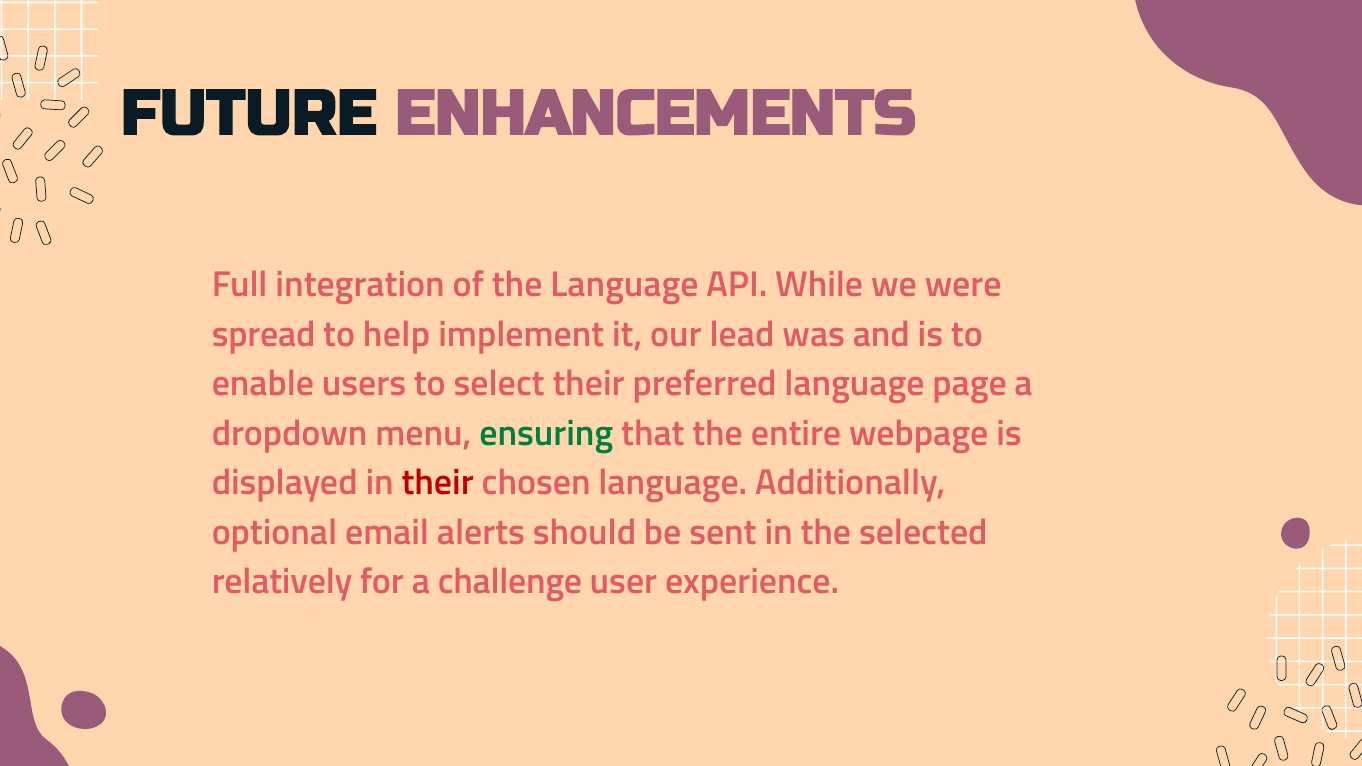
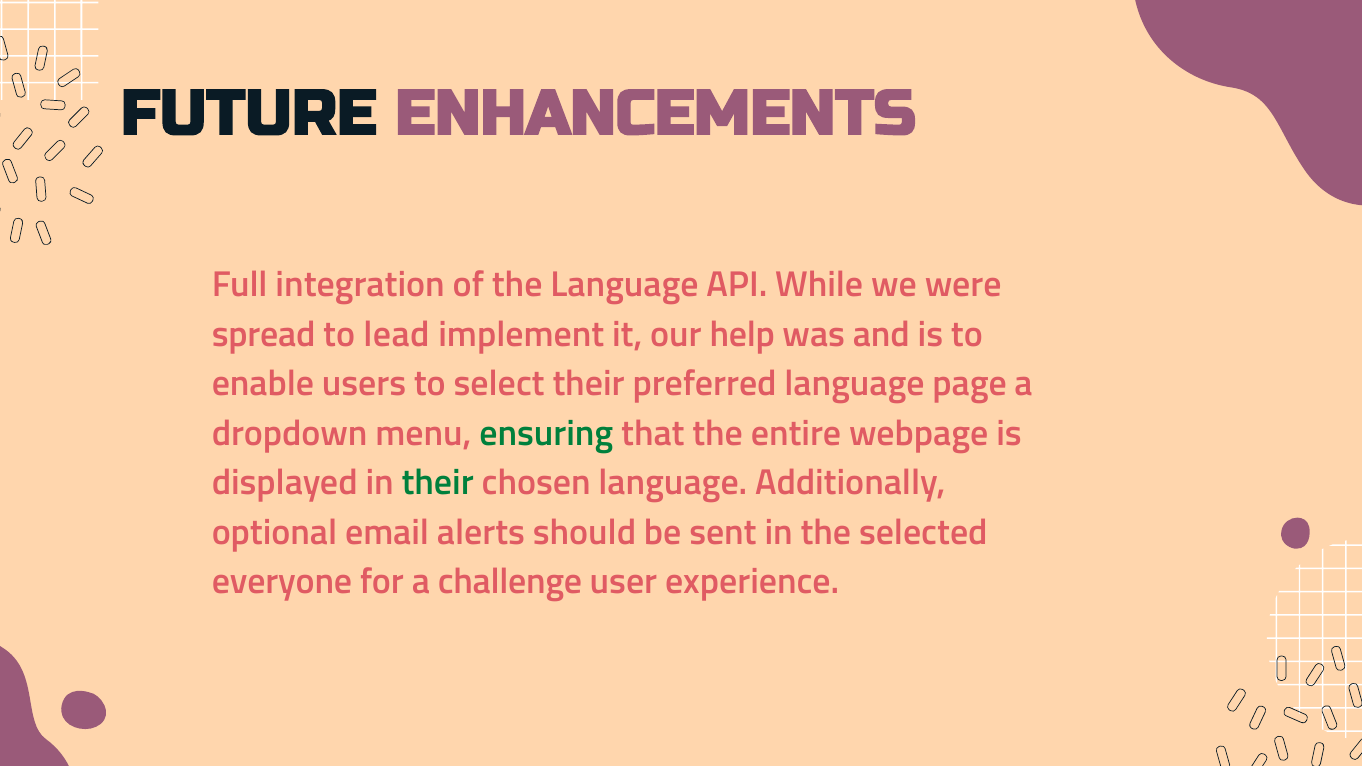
help: help -> lead (397, 334)
lead: lead -> help (742, 334)
their colour: red -> green (438, 483)
relatively: relatively -> everyone (282, 582)
